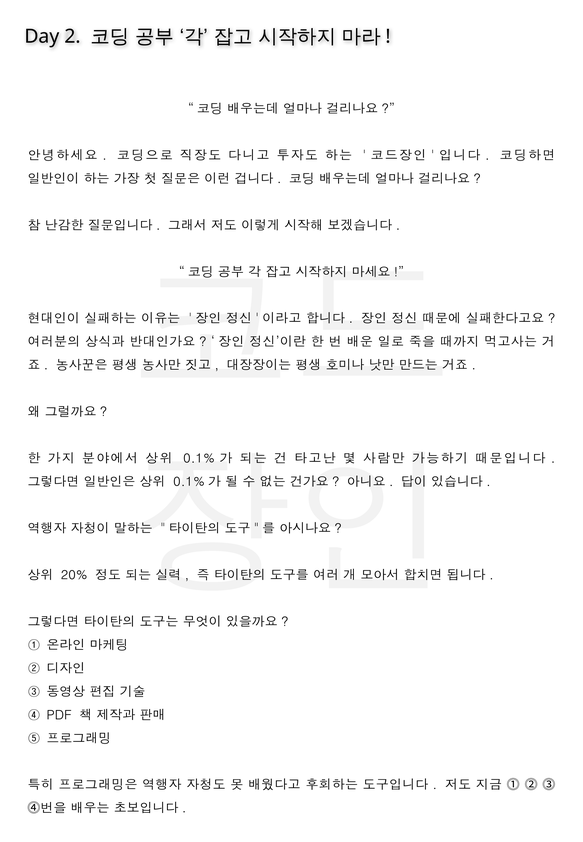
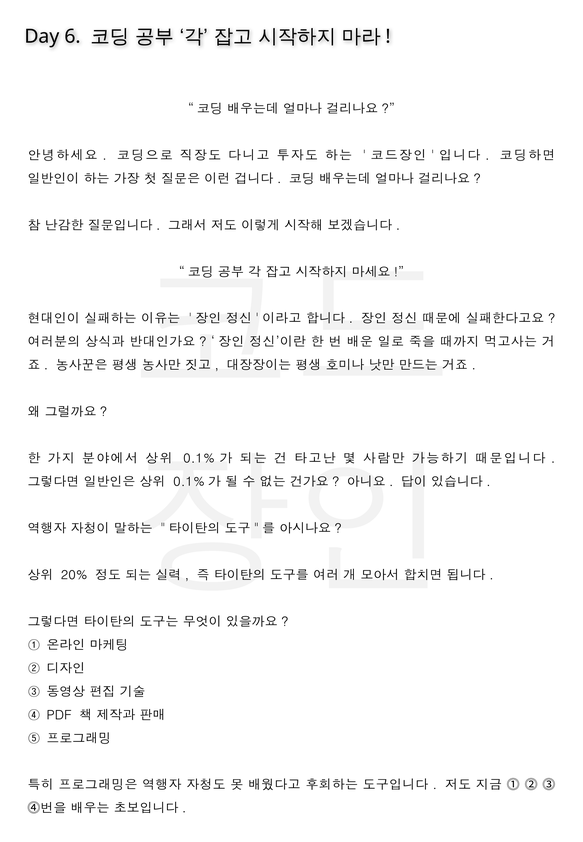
2: 2 -> 6 (73, 37)
